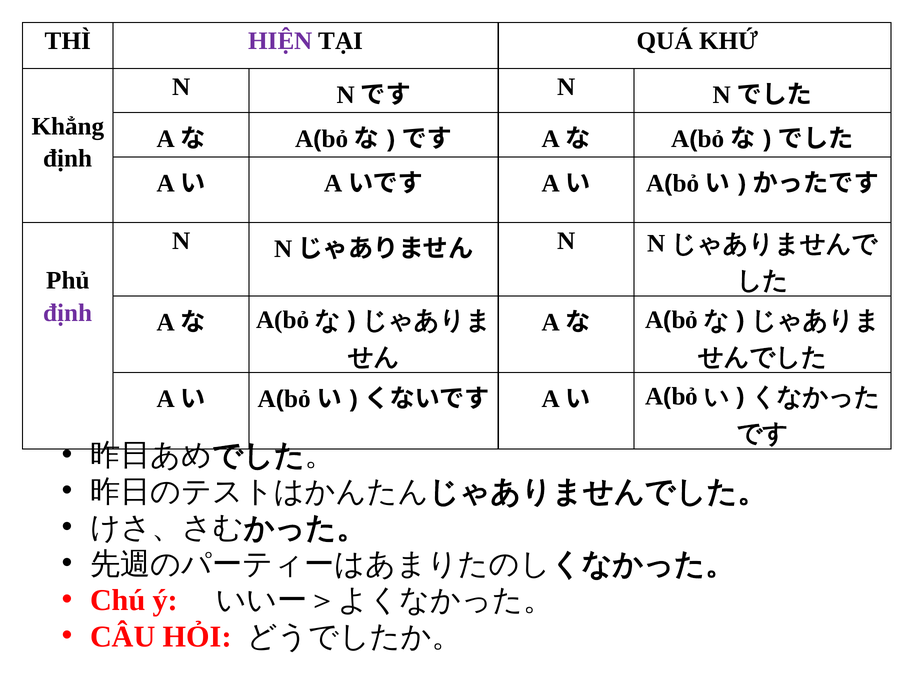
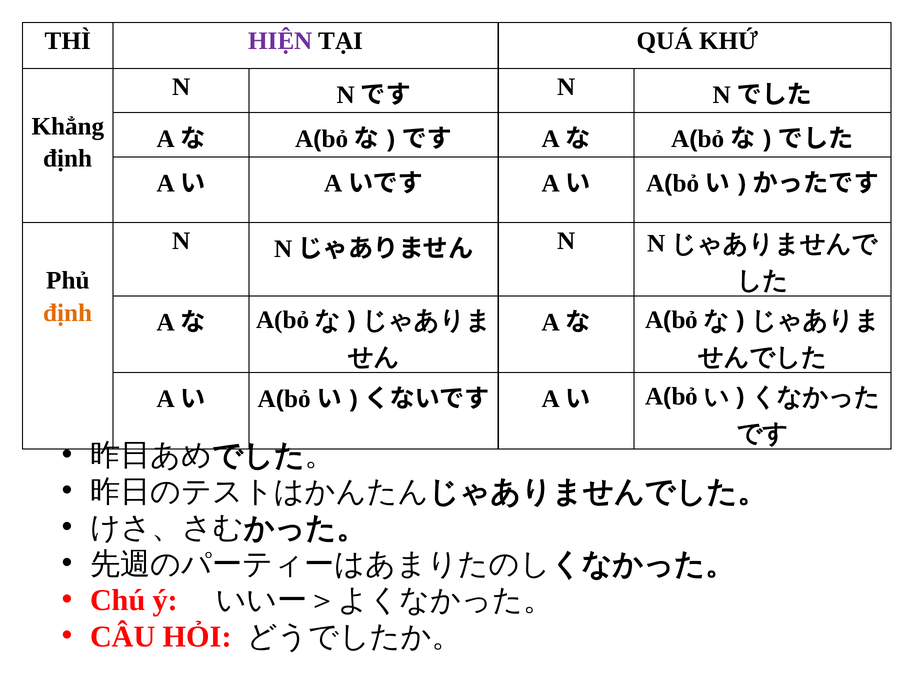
định colour: purple -> orange (68, 313)
